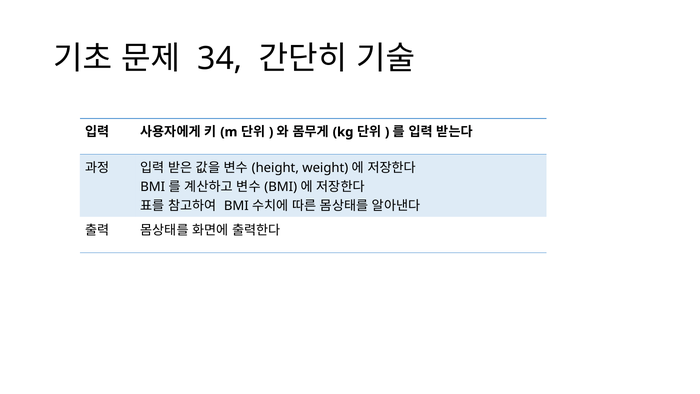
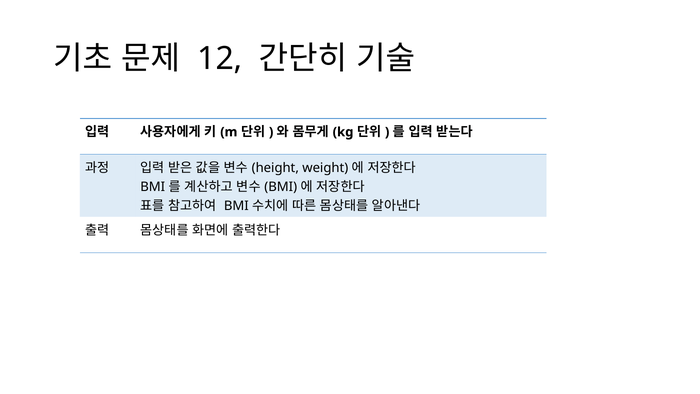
34: 34 -> 12 (220, 59)
